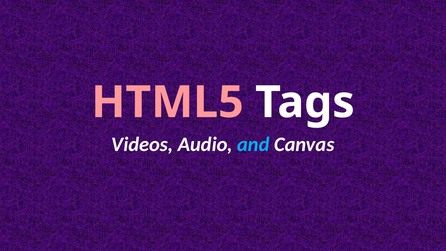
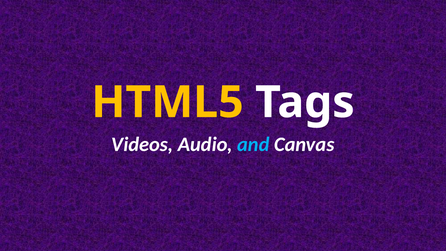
HTML5 colour: pink -> yellow (167, 102)
